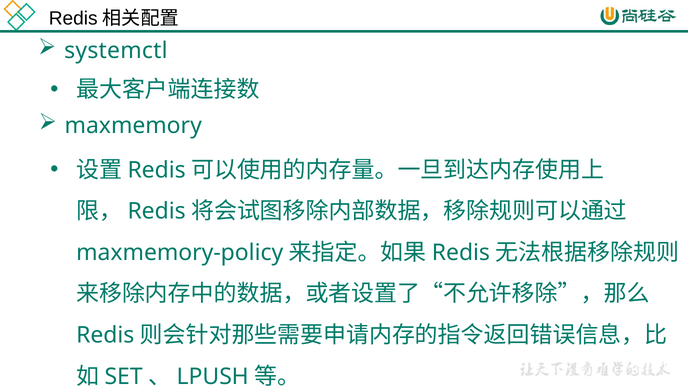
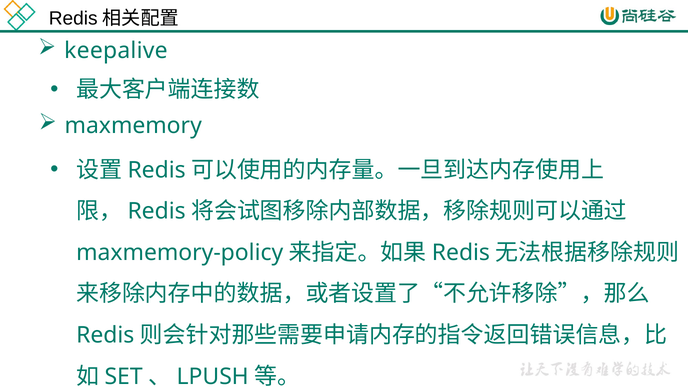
systemctl: systemctl -> keepalive (116, 51)
